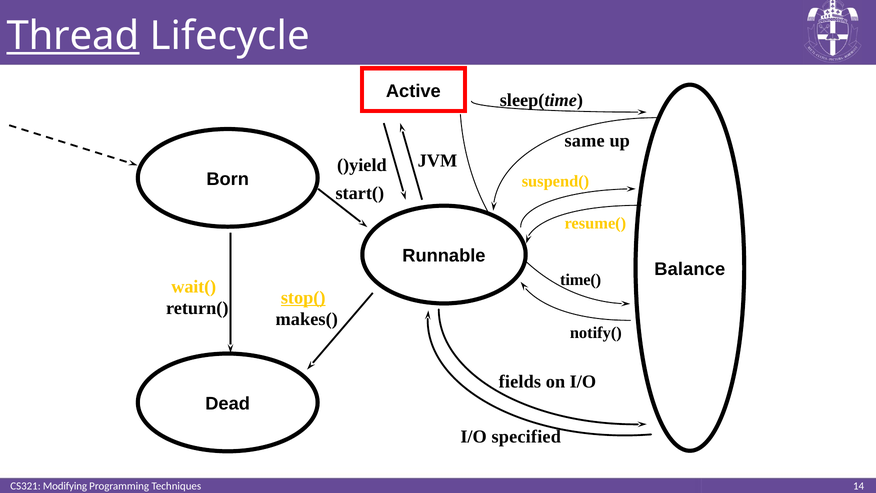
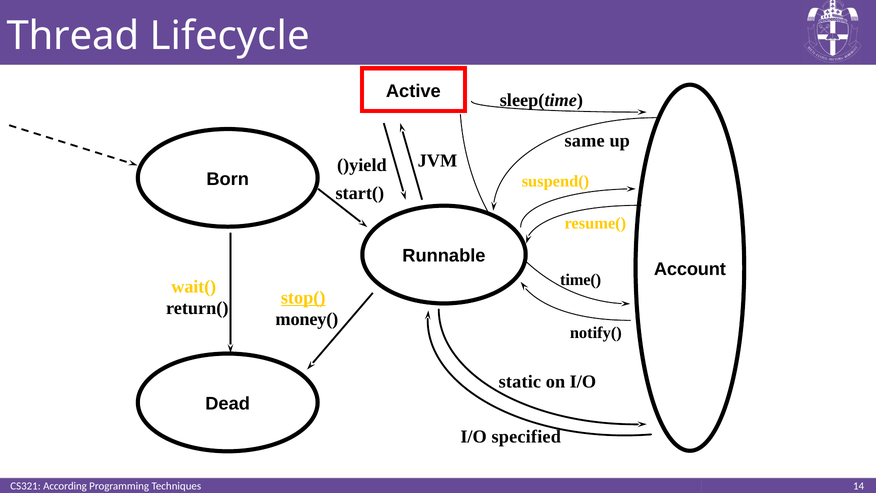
Thread underline: present -> none (73, 36)
Balance: Balance -> Account (690, 269)
makes(: makes( -> money( (307, 319)
fields: fields -> static (520, 382)
Modifying: Modifying -> According (65, 486)
